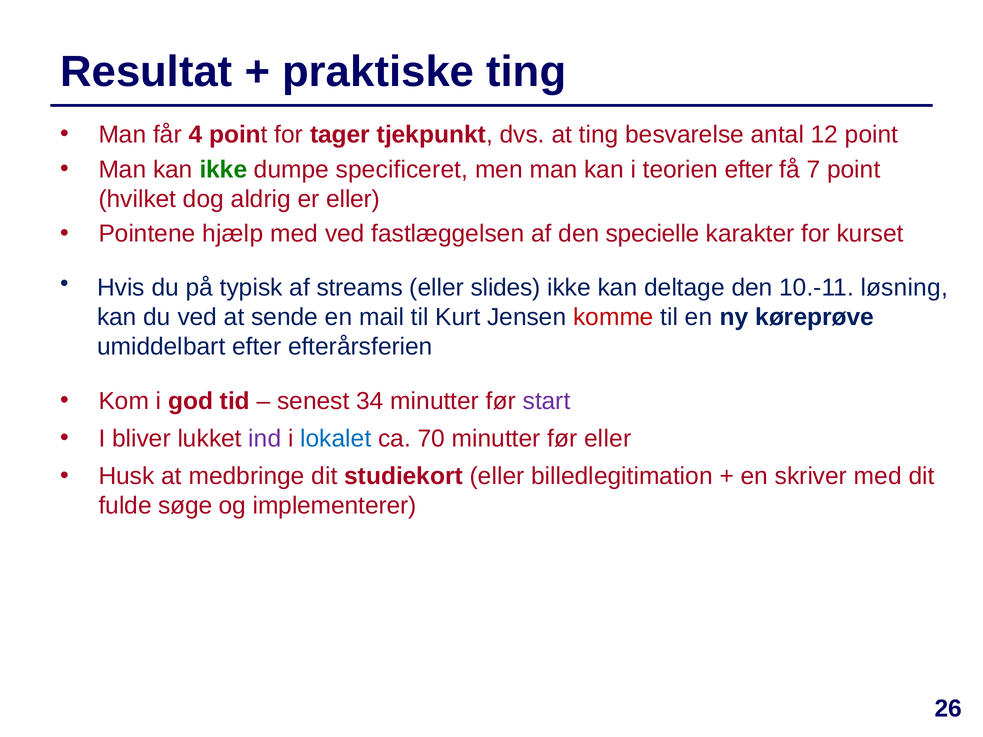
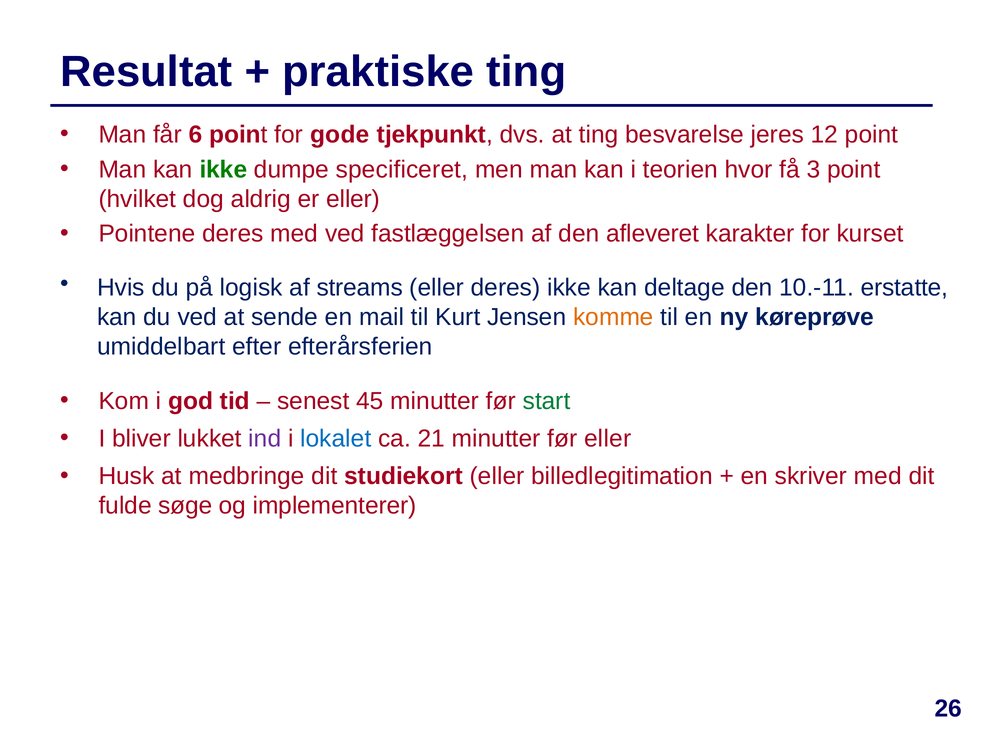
4: 4 -> 6 (195, 135)
tager: tager -> gode (340, 135)
antal: antal -> jeres (777, 135)
teorien efter: efter -> hvor (749, 169)
7: 7 -> 3 (813, 169)
Pointene hjælp: hjælp -> deres (233, 234)
specielle: specielle -> afleveret (653, 234)
typisk: typisk -> logisk (251, 288)
eller slides: slides -> deres (506, 288)
løsning: løsning -> erstatte (904, 288)
komme colour: red -> orange (613, 317)
34: 34 -> 45 (370, 401)
start colour: purple -> green (547, 401)
70: 70 -> 21 (431, 439)
